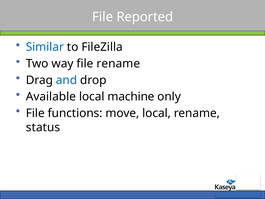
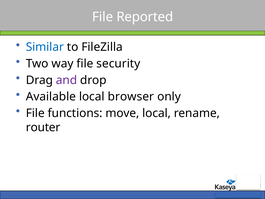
file rename: rename -> security (118, 64)
and colour: blue -> purple (67, 80)
machine: machine -> browser (131, 97)
status: status -> router (43, 127)
